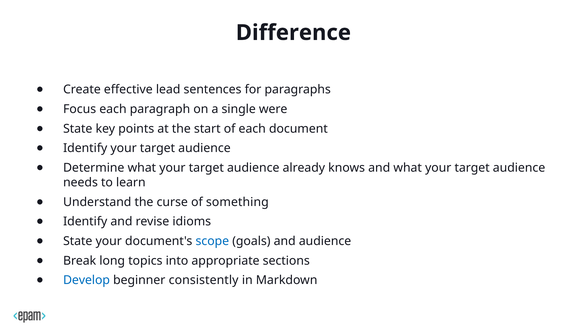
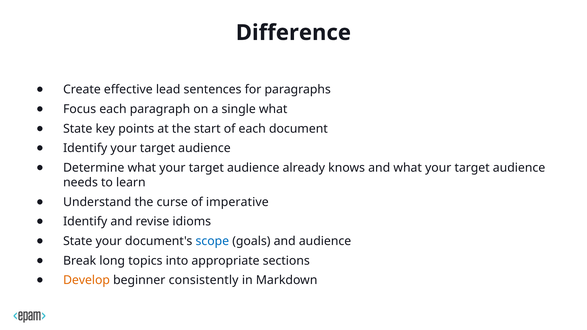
single were: were -> what (273, 109)
something: something -> imperative (237, 202)
Develop colour: blue -> orange (87, 280)
